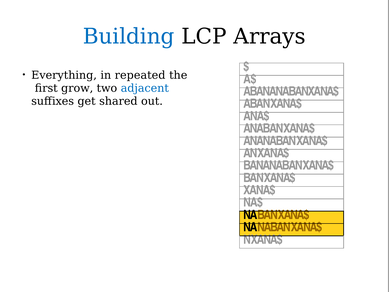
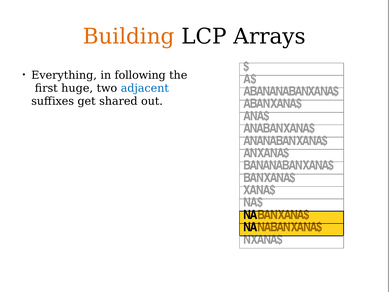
Building colour: blue -> orange (129, 36)
repeated: repeated -> following (140, 75)
grow: grow -> huge (77, 88)
